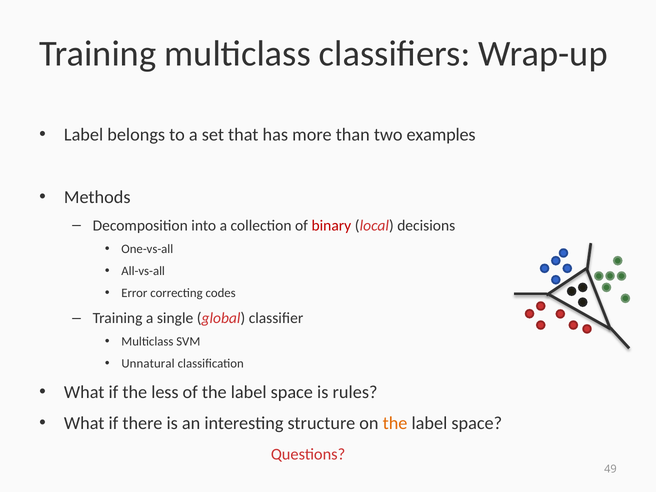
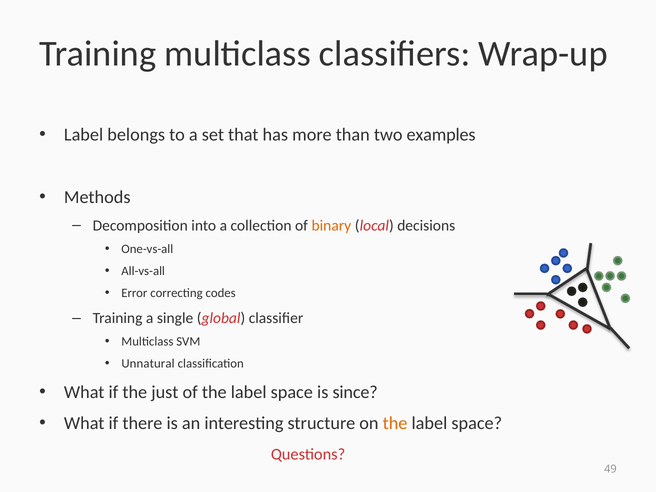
binary colour: red -> orange (331, 225)
less: less -> just (165, 392)
rules: rules -> since (355, 392)
